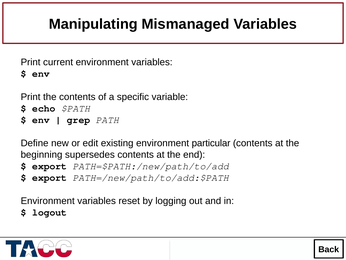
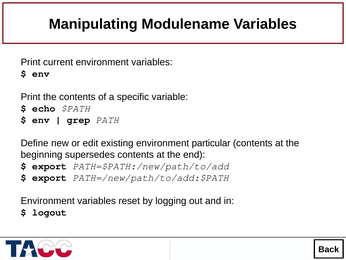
Mismanaged: Mismanaged -> Modulename (186, 24)
